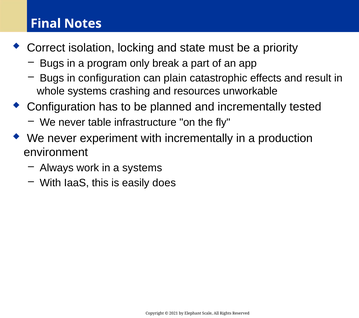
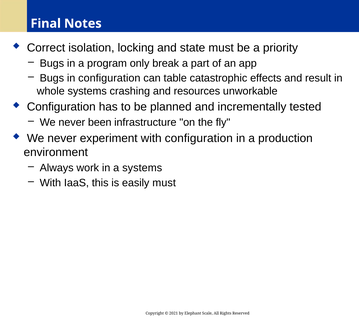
plain: plain -> table (175, 78)
table: table -> been (100, 122)
with incrementally: incrementally -> configuration (199, 138)
easily does: does -> must (164, 183)
